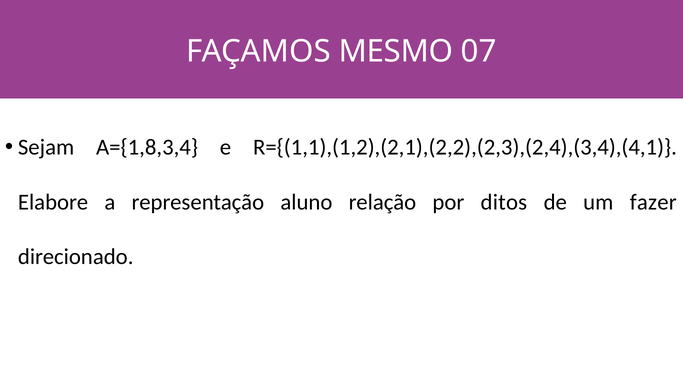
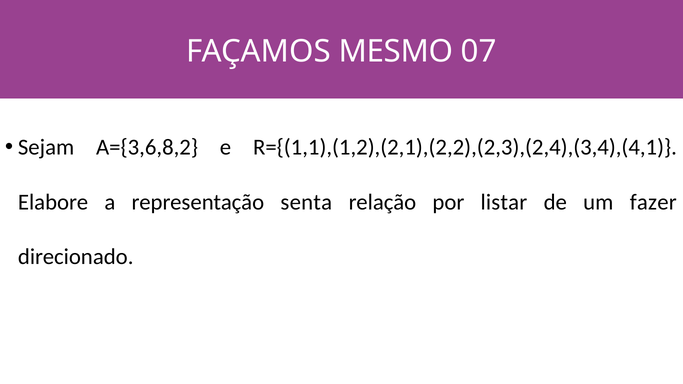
A={1,8,3,4: A={1,8,3,4 -> A={3,6,8,2 (147, 147)
aluno: aluno -> senta (306, 202)
ditos: ditos -> listar (504, 202)
